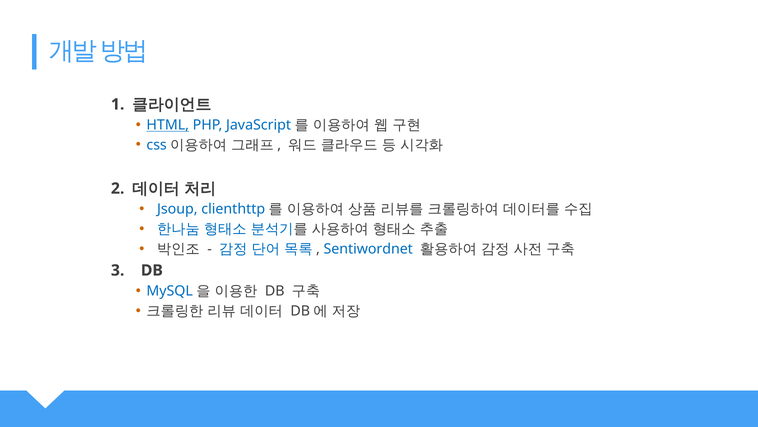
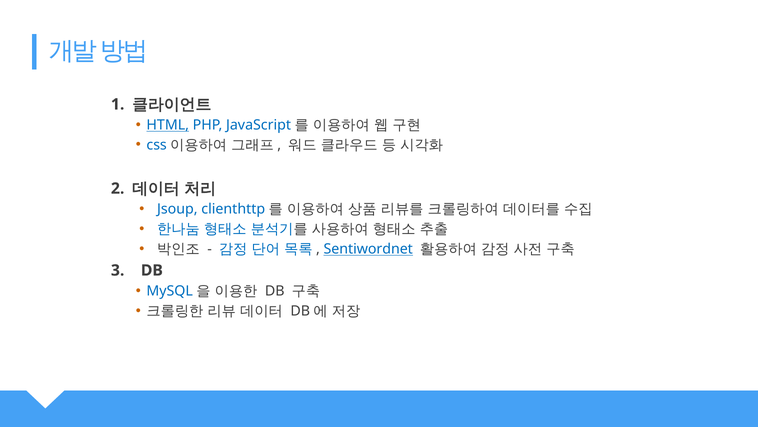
Sentiwordnet underline: none -> present (368, 249)
